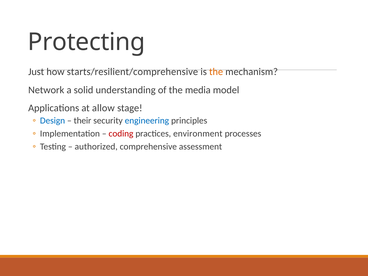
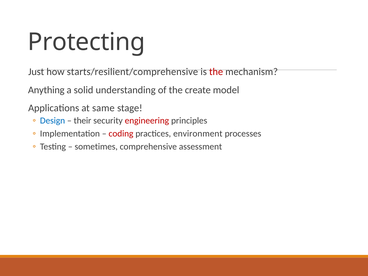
the colour: orange -> red (216, 72)
Network: Network -> Anything (46, 90)
media: media -> create (198, 90)
allow: allow -> same (103, 108)
engineering colour: blue -> red (147, 121)
authorized: authorized -> sometimes (96, 147)
